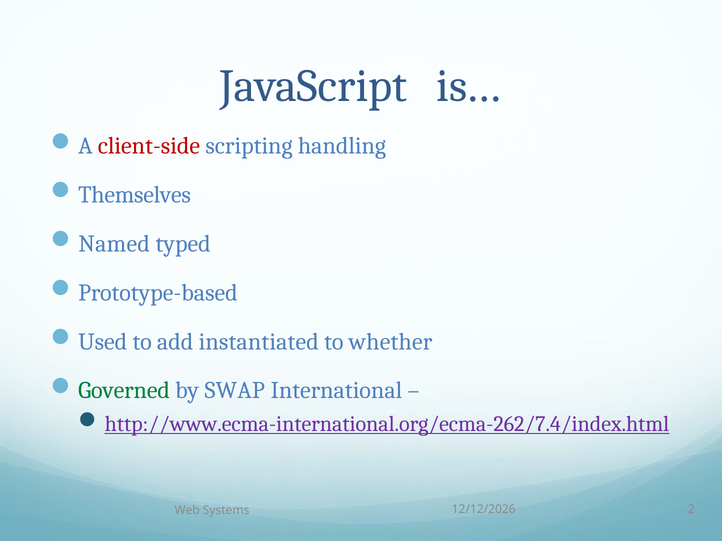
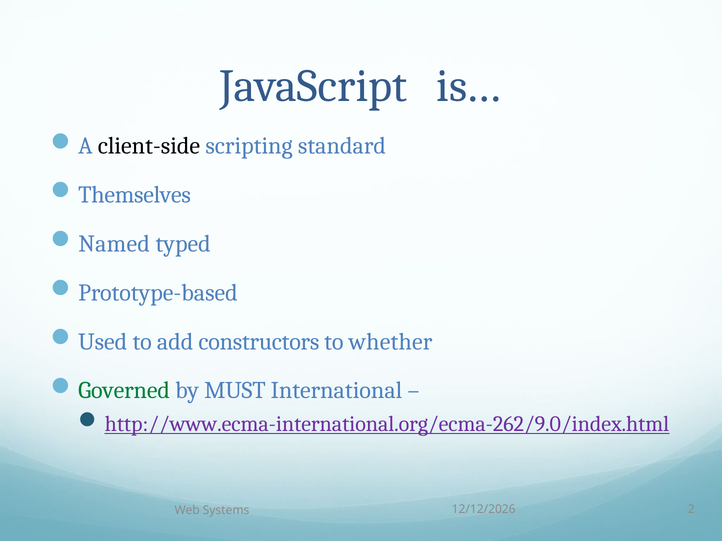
client-side colour: red -> black (149, 146)
handling: handling -> standard (342, 146)
instantiated: instantiated -> constructors (259, 342)
SWAP: SWAP -> MUST (235, 391)
http://www.ecma-international.org/ecma-262/7.4/index.html: http://www.ecma-international.org/ecma-262/7.4/index.html -> http://www.ecma-international.org/ecma-262/9.0/index.html (387, 424)
